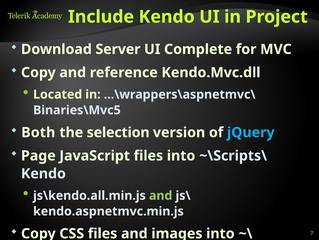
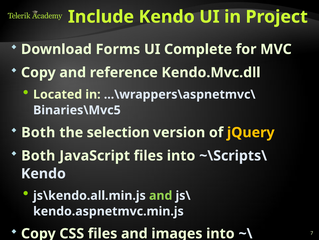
Server: Server -> Forms (118, 49)
jQuery colour: light blue -> yellow (251, 132)
Page: Page -> Both (38, 155)
